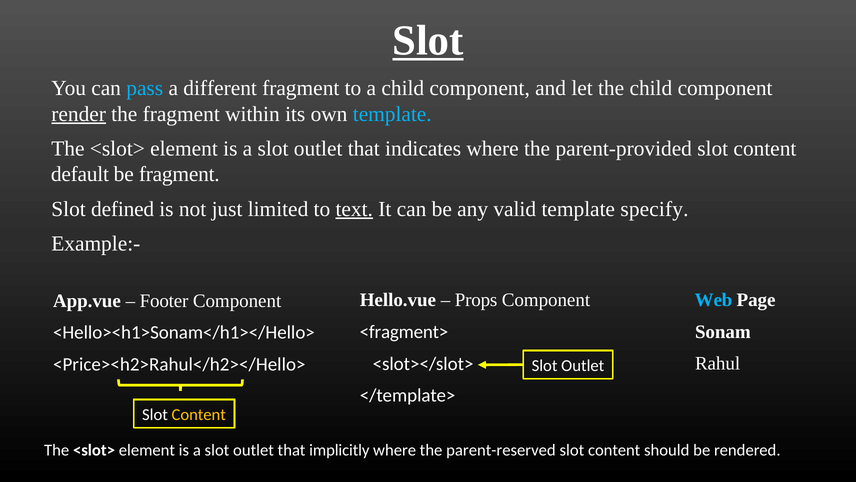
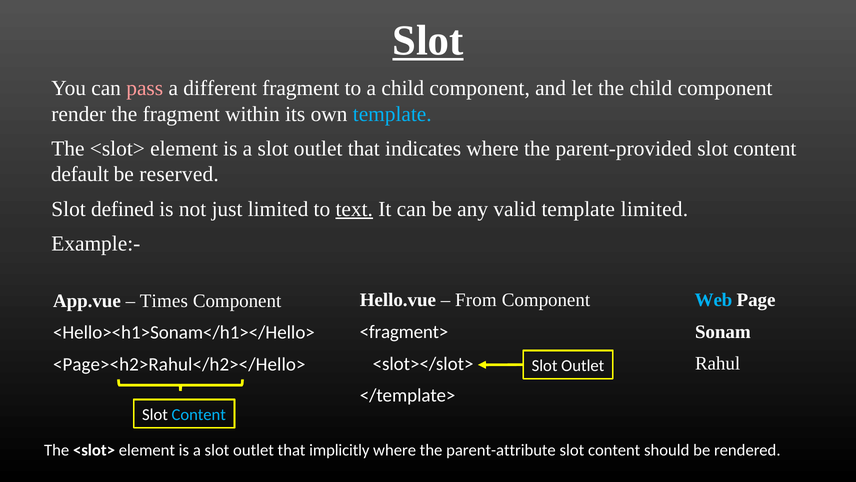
pass colour: light blue -> pink (145, 88)
render underline: present -> none (79, 114)
be fragment: fragment -> reserved (179, 174)
template specify: specify -> limited (654, 209)
Props: Props -> From (476, 300)
Footer: Footer -> Times (164, 301)
<Price><h2>Rahul</h2></Hello>: <Price><h2>Rahul</h2></Hello> -> <Page><h2>Rahul</h2></Hello> (179, 364)
Content colour: yellow -> light blue (199, 414)
parent-reserved: parent-reserved -> parent-attribute (501, 450)
